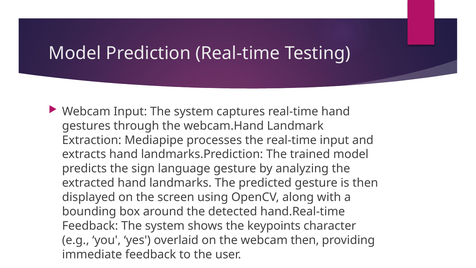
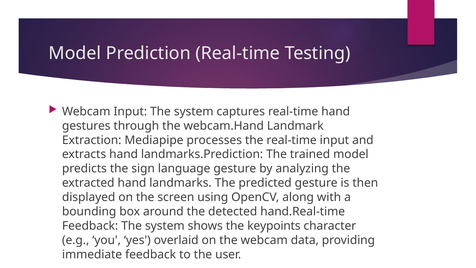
webcam then: then -> data (305, 240)
